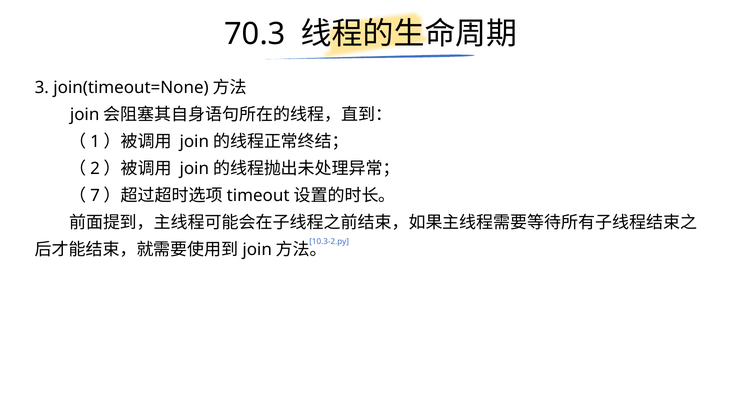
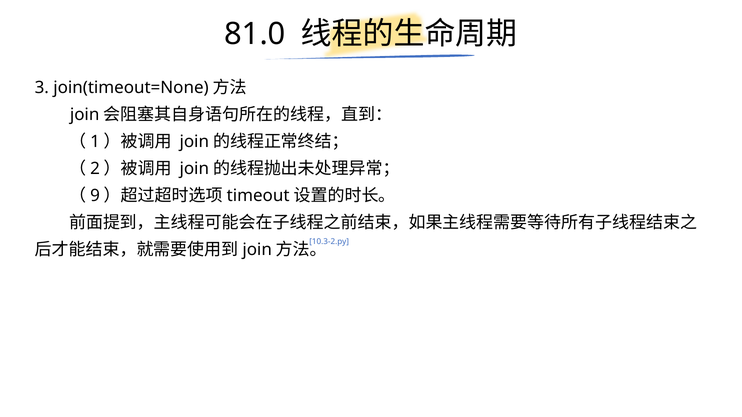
70.3: 70.3 -> 81.0 (255, 34)
7: 7 -> 9 (95, 196)
